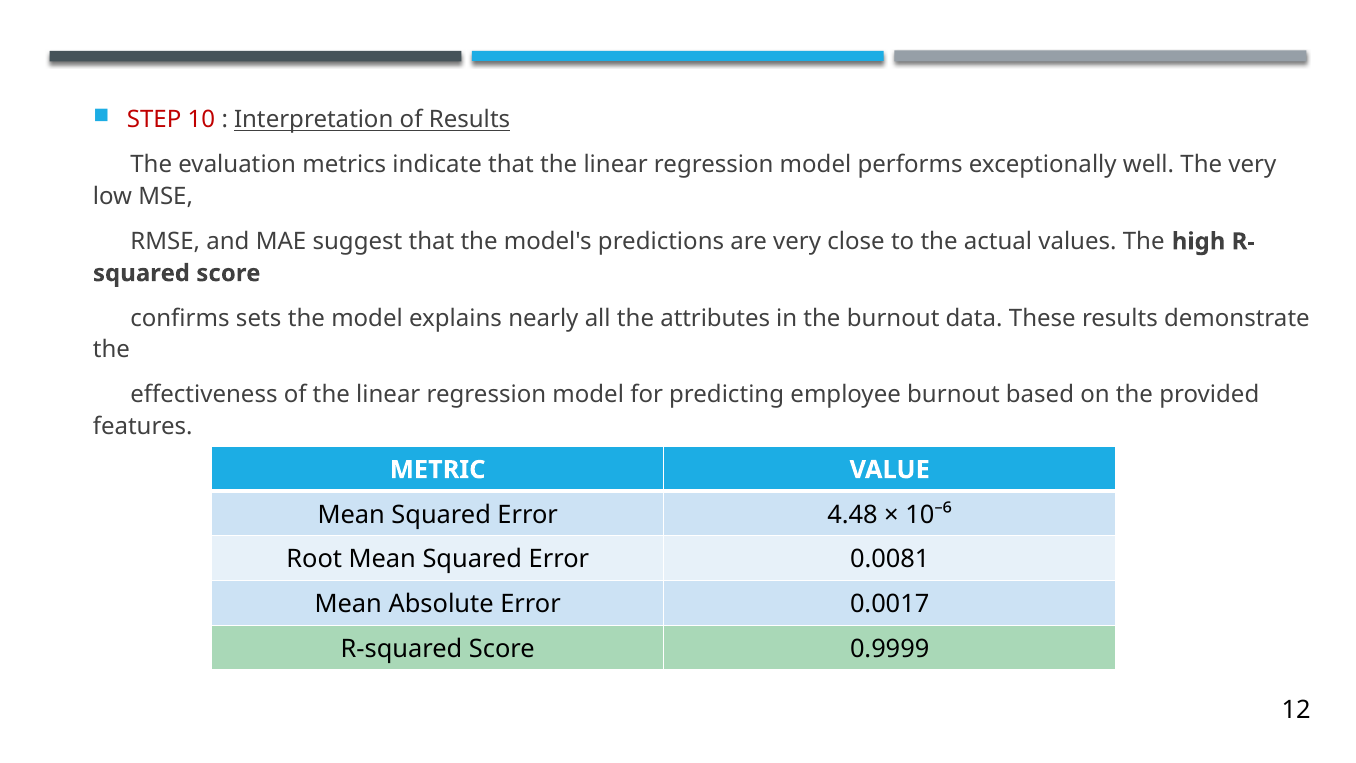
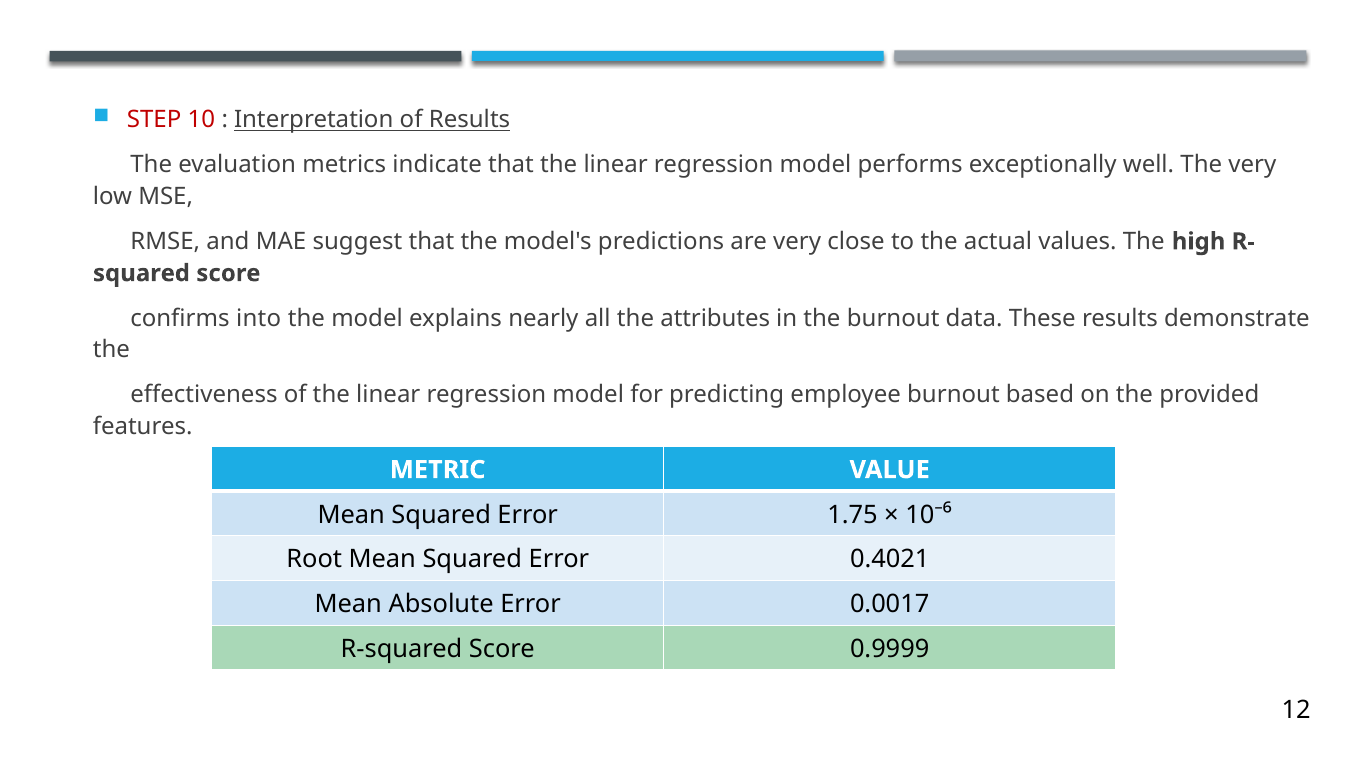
sets: sets -> into (259, 318)
4.48: 4.48 -> 1.75 (853, 514)
0.0081: 0.0081 -> 0.4021 (890, 559)
